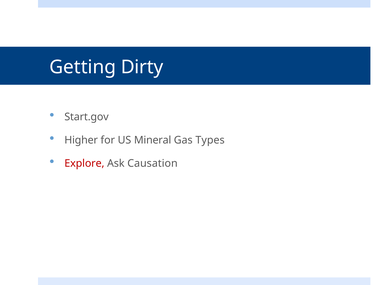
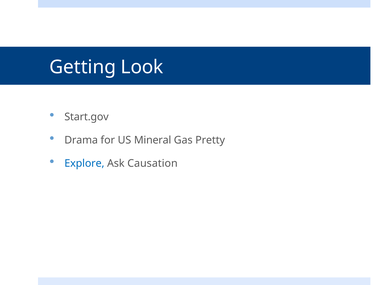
Dirty: Dirty -> Look (142, 67)
Higher: Higher -> Drama (81, 140)
Types: Types -> Pretty (210, 140)
Explore colour: red -> blue (84, 163)
